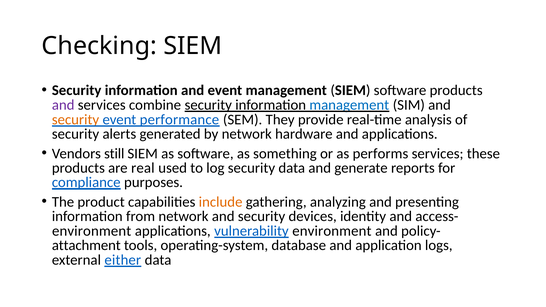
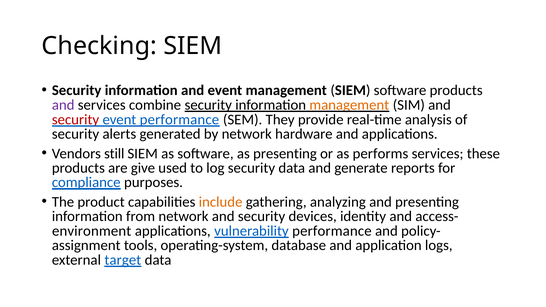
management colour: blue -> orange (349, 105)
security colour: orange -> red (76, 120)
as something: something -> presenting (285, 154)
real: real -> give (143, 168)
vulnerability environment: environment -> performance (332, 231)
attachment: attachment -> assignment (86, 245)
either: either -> target (123, 260)
